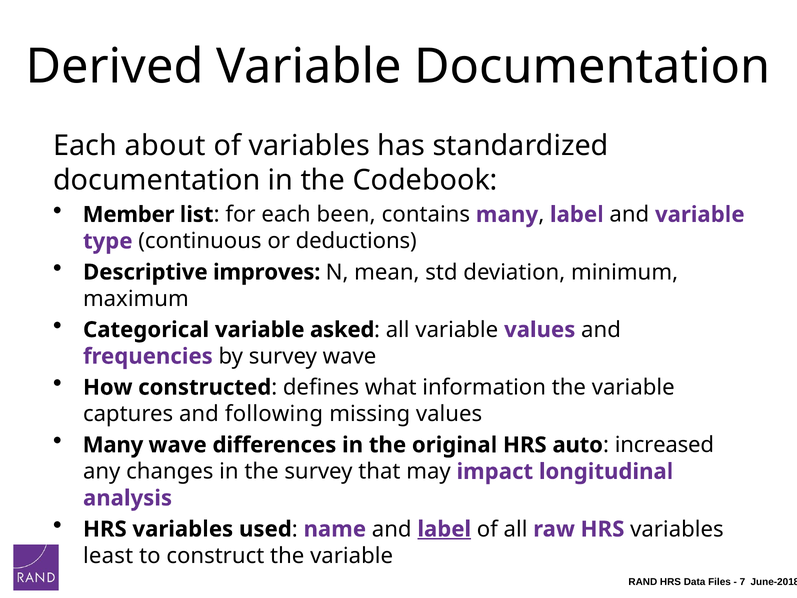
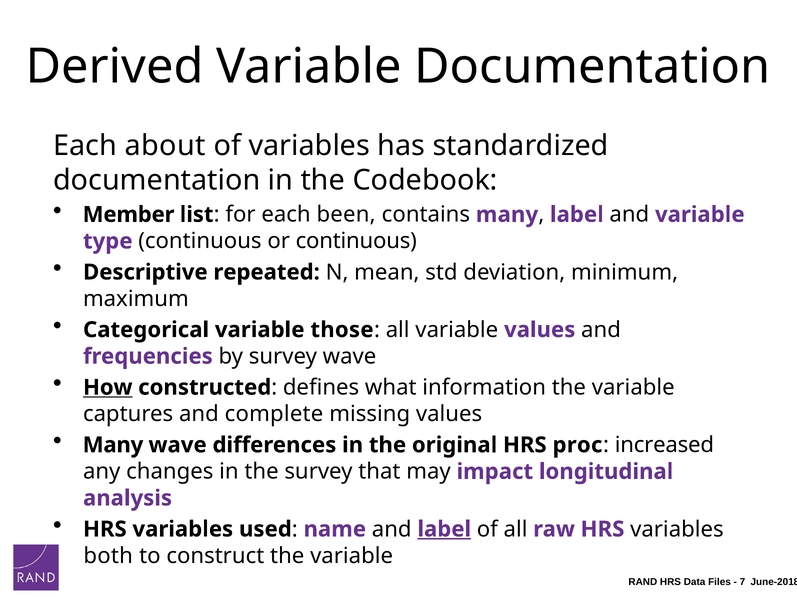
or deductions: deductions -> continuous (356, 241)
improves: improves -> repeated (267, 272)
asked: asked -> those (342, 330)
How underline: none -> present (108, 387)
following: following -> complete (274, 414)
auto: auto -> proc (577, 445)
least: least -> both (108, 556)
